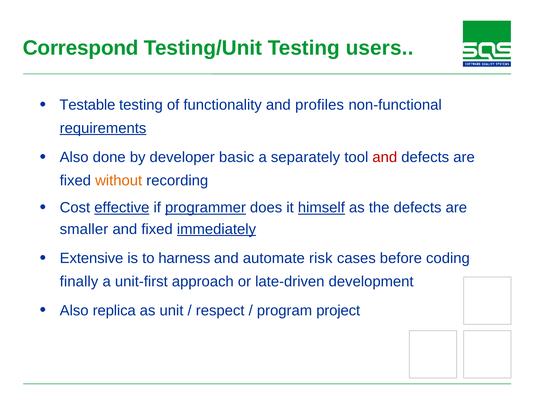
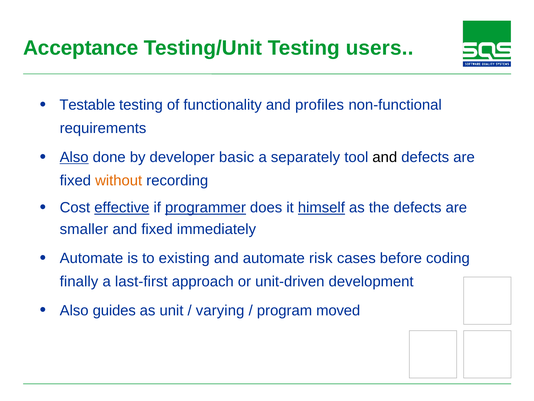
Correspond: Correspond -> Acceptance (81, 48)
requirements underline: present -> none (103, 128)
Also underline: none -> present (74, 157)
and colour: red -> black (385, 157)
immediately underline: present -> none (216, 229)
Extensive: Extensive -> Automate (91, 258)
harness: harness -> existing (184, 258)
unit-first: unit-first -> last-first (141, 281)
late-driven: late-driven -> unit-driven (290, 281)
replica: replica -> guides (114, 310)
respect: respect -> varying (220, 310)
project: project -> moved (338, 310)
